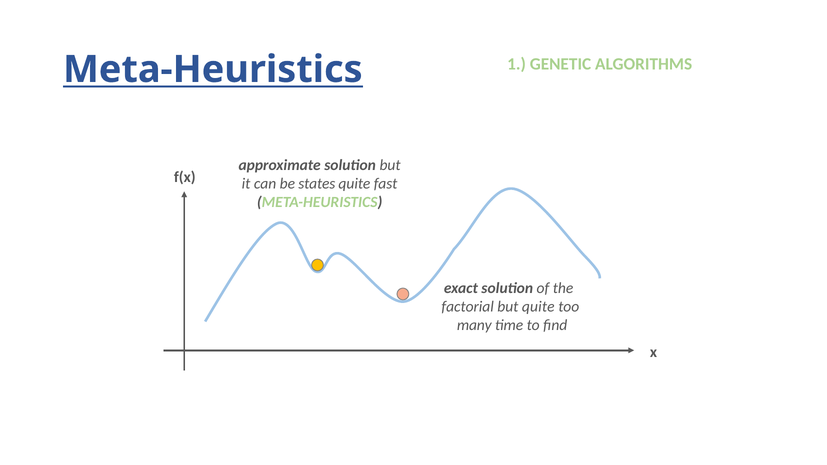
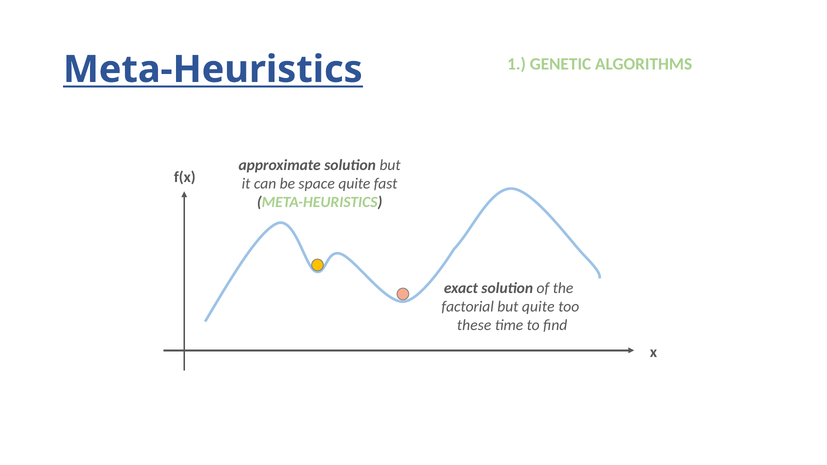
states: states -> space (317, 184)
many: many -> these (474, 325)
